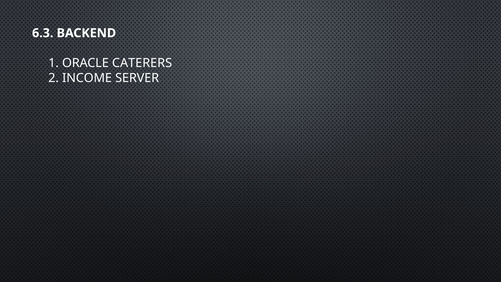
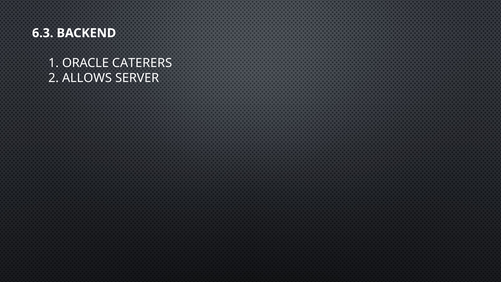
INCOME: INCOME -> ALLOWS (87, 78)
